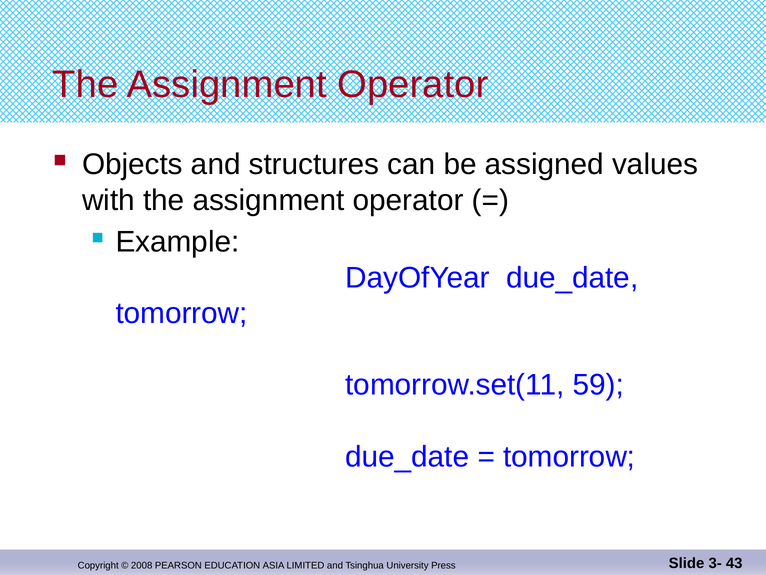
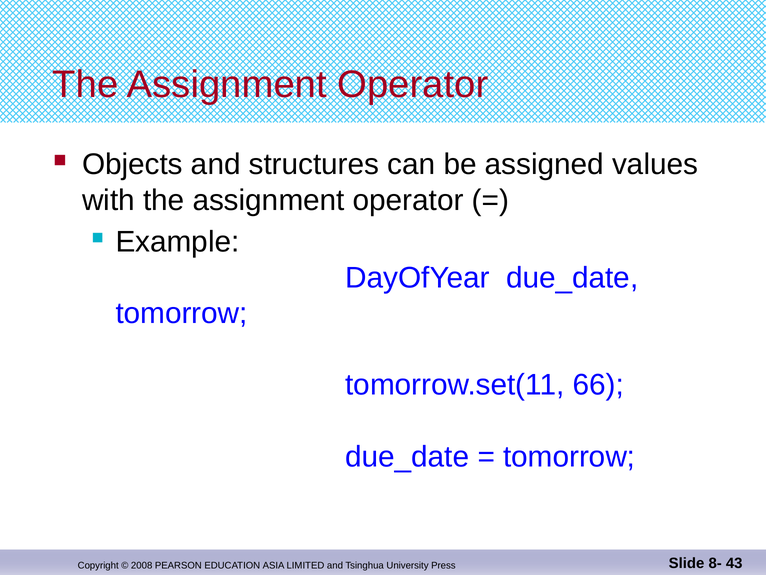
59: 59 -> 66 (598, 385)
3-: 3- -> 8- (715, 563)
